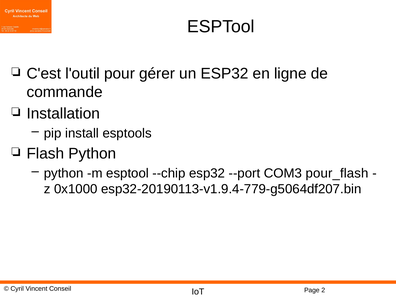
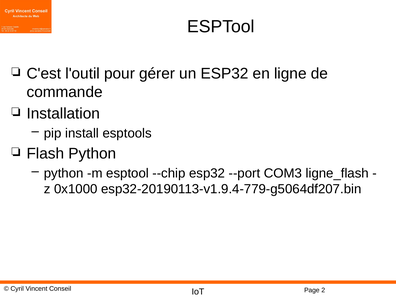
pour_flash: pour_flash -> ligne_flash (337, 173)
